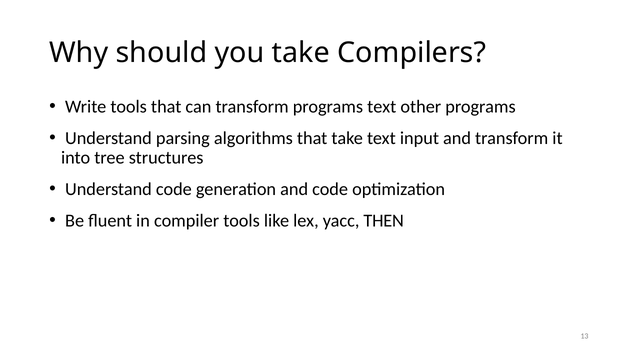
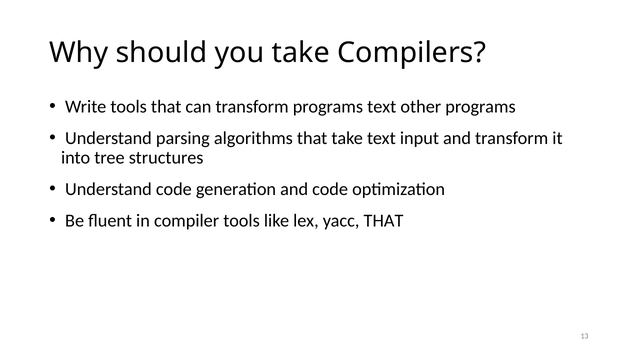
yacc THEN: THEN -> THAT (384, 221)
